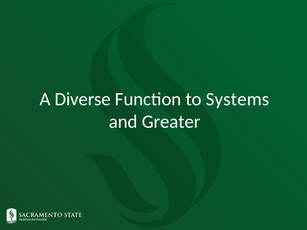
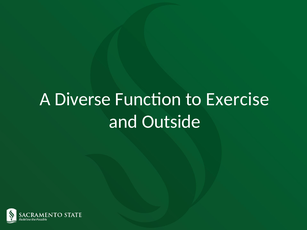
Systems: Systems -> Exercise (238, 99)
Greater: Greater -> Outside (171, 122)
